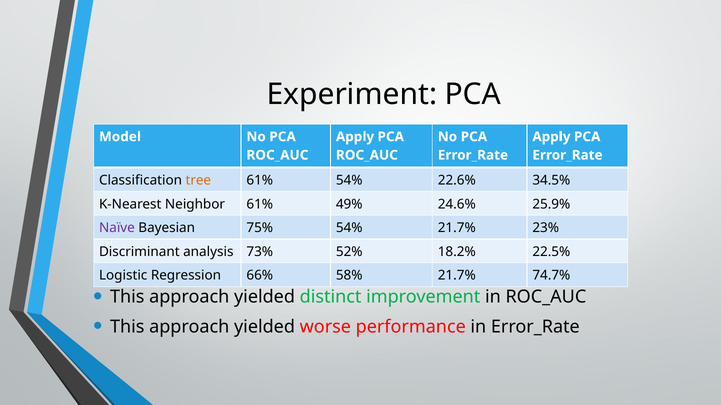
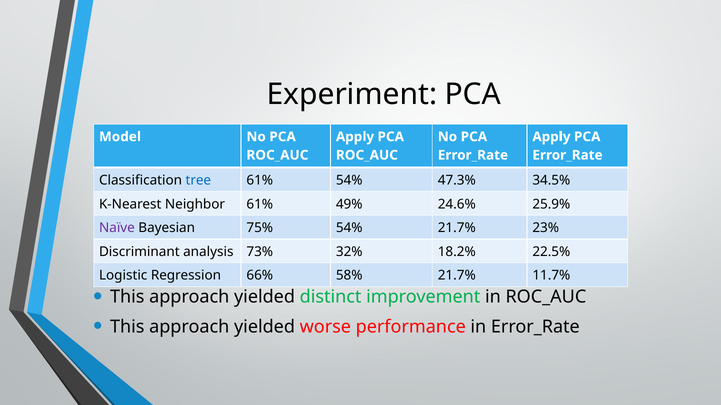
tree colour: orange -> blue (198, 181)
22.6%: 22.6% -> 47.3% (457, 181)
52%: 52% -> 32% (349, 252)
74.7%: 74.7% -> 11.7% (551, 276)
